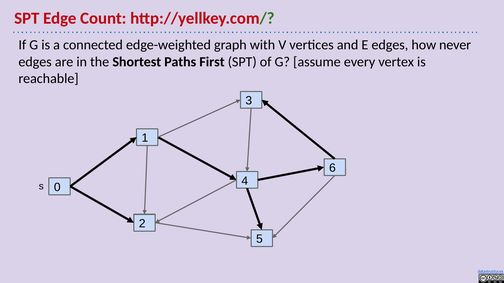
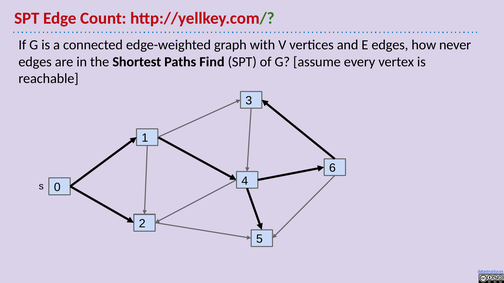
First: First -> Find (212, 62)
